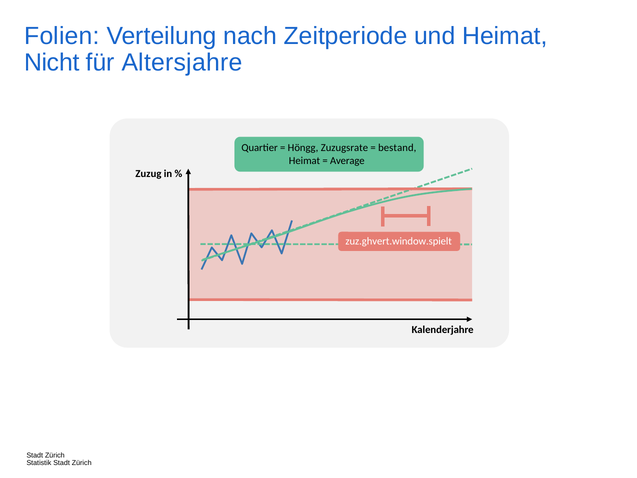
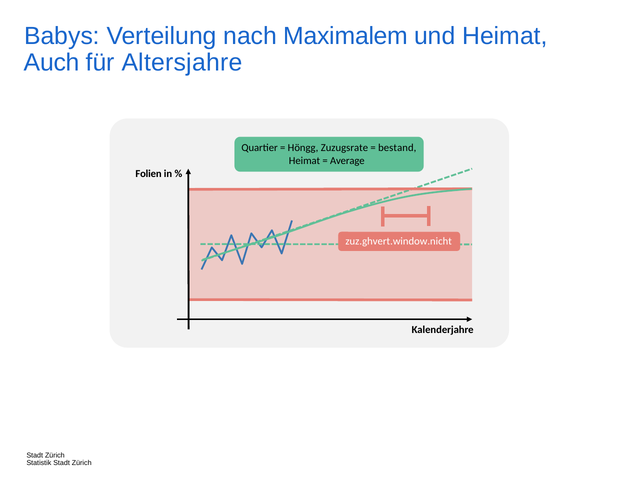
Folien: Folien -> Babys (62, 36)
Zeitperiode: Zeitperiode -> Maximalem (346, 36)
Nicht: Nicht -> Auch (52, 63)
Zuzug: Zuzug -> Folien (149, 174)
zuz.ghvert.window.spielt: zuz.ghvert.window.spielt -> zuz.ghvert.window.nicht (399, 241)
